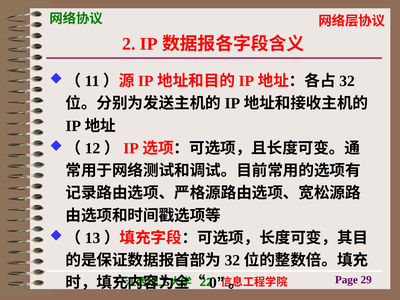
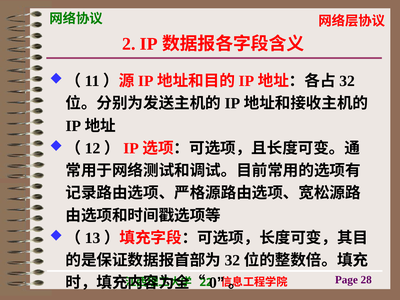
29: 29 -> 28 (366, 280)
